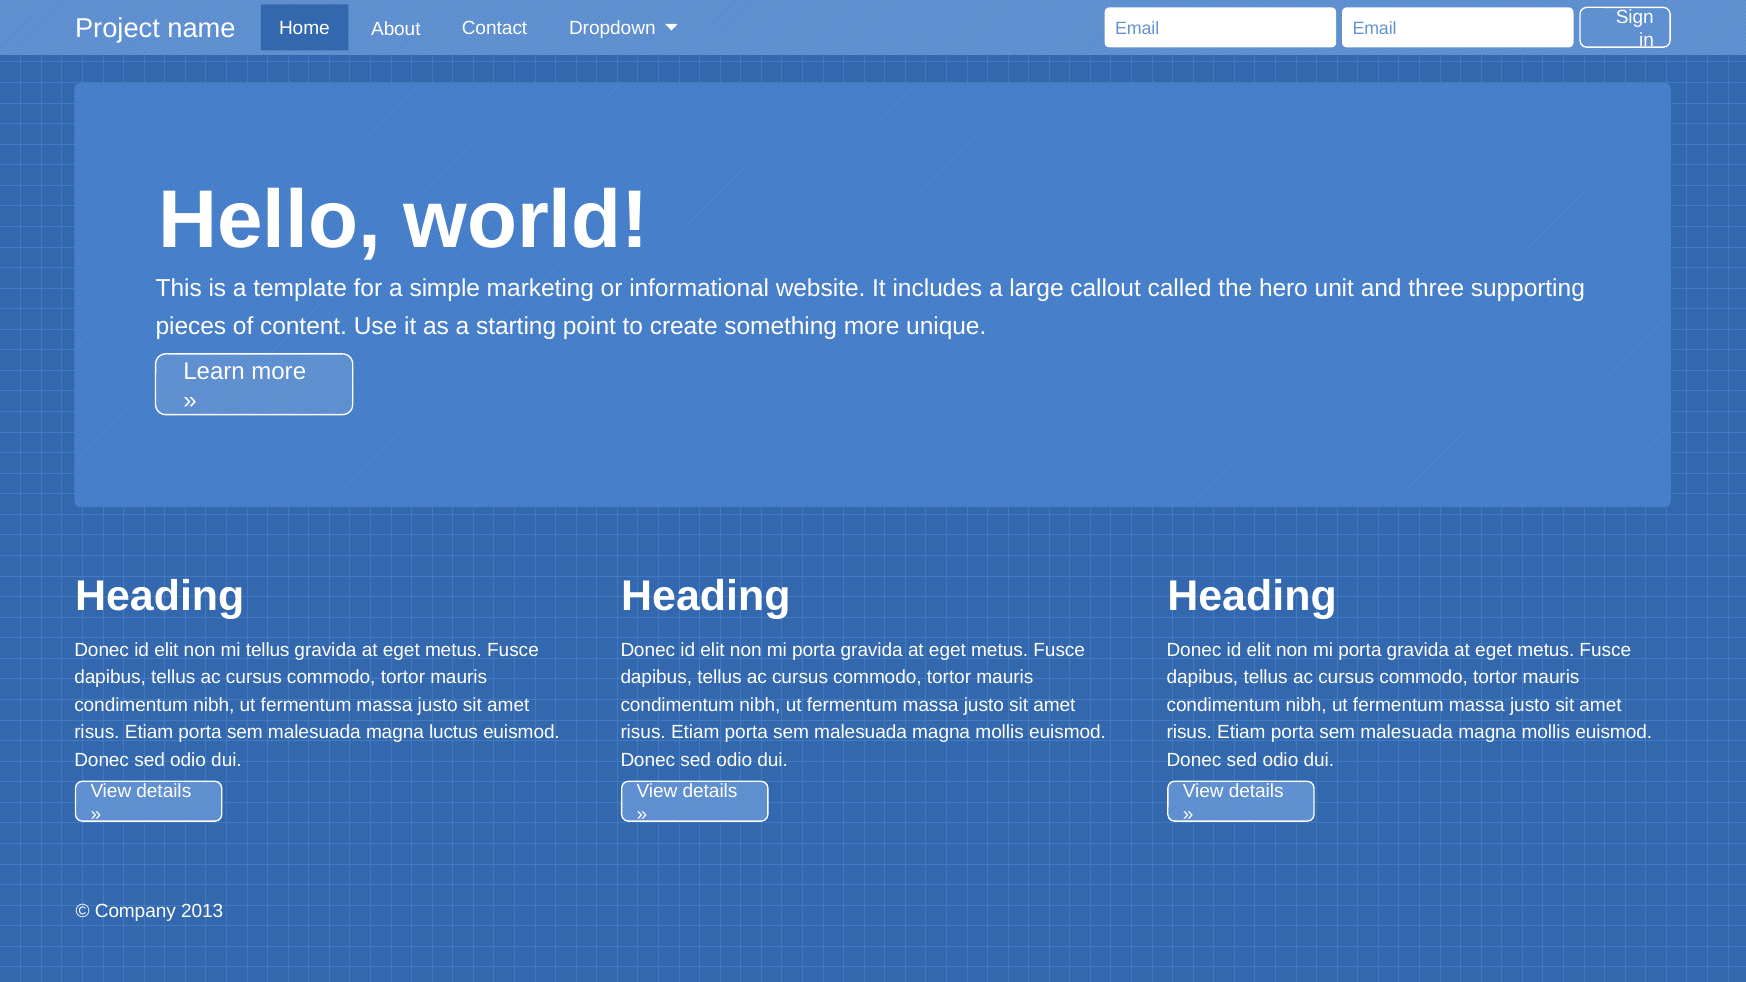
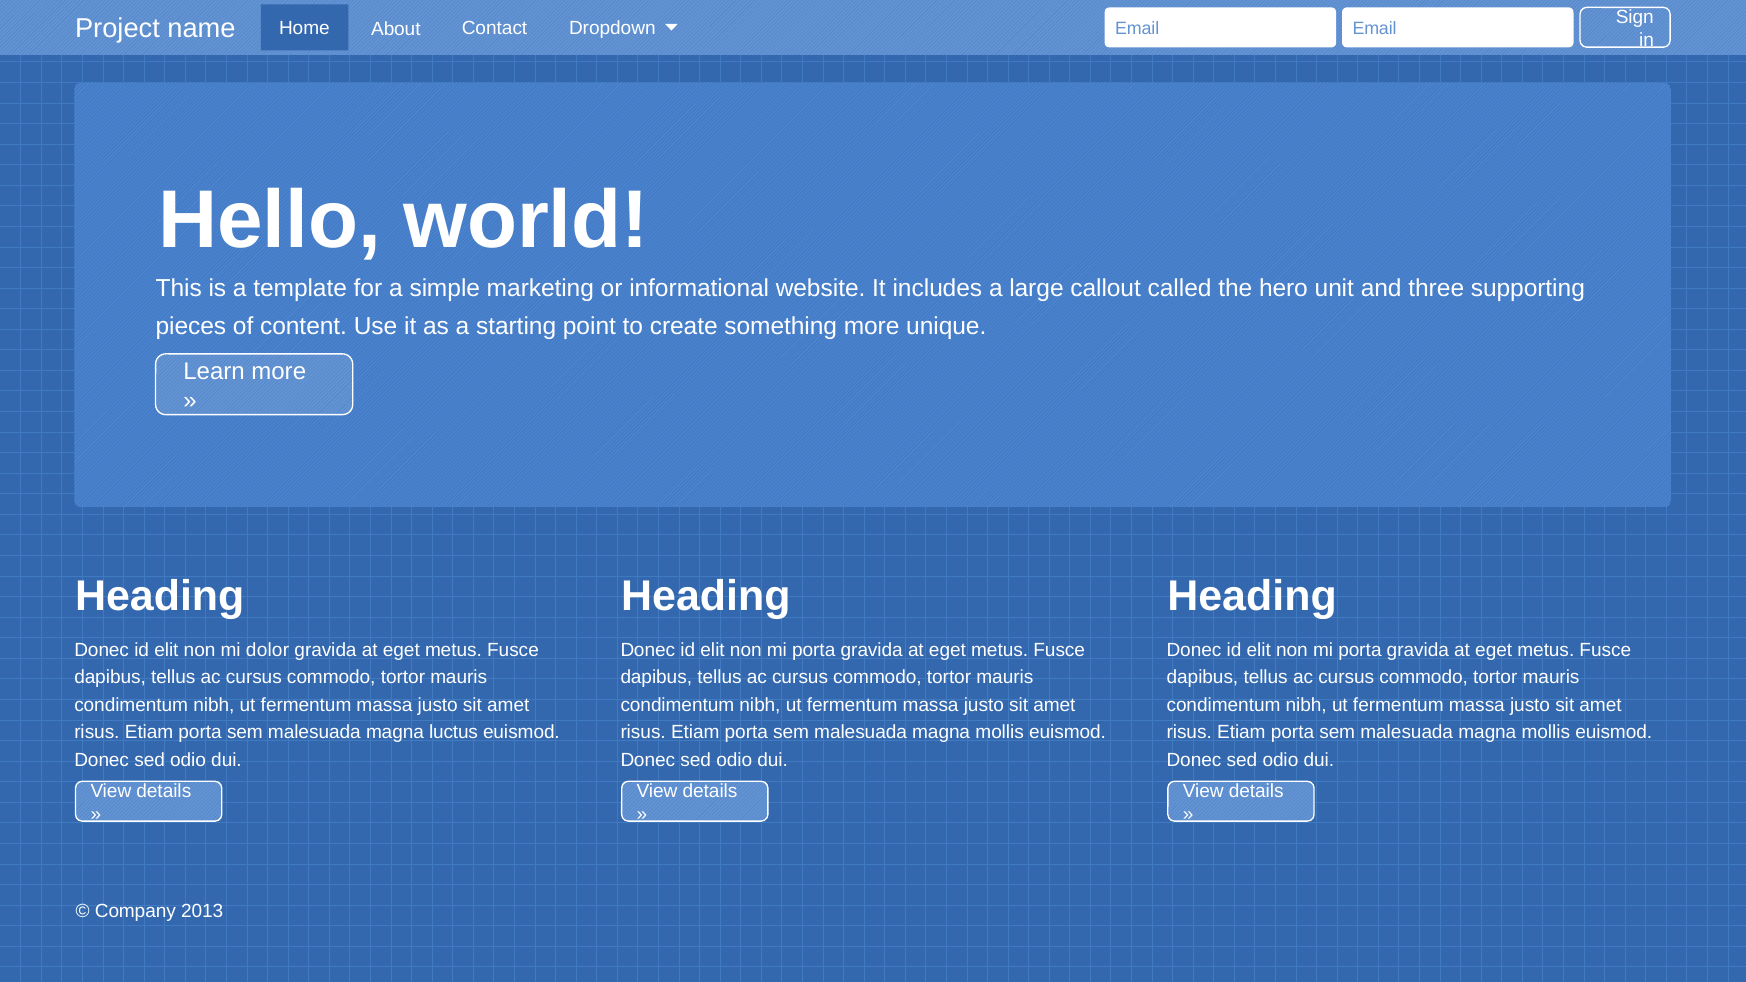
mi tellus: tellus -> dolor (268, 650)
